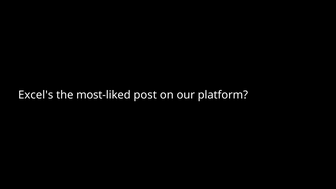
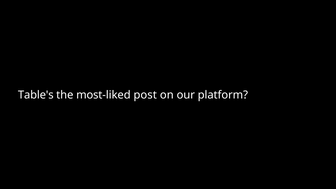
Excel's: Excel's -> Table's (36, 95)
